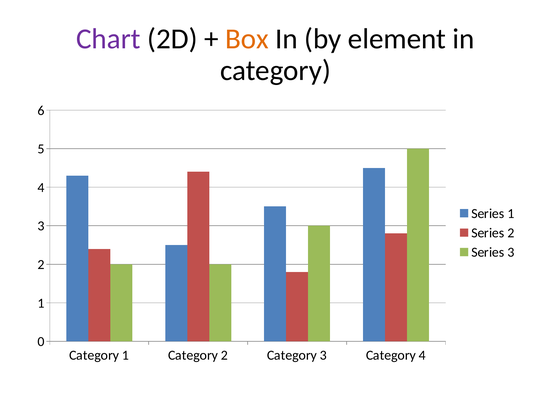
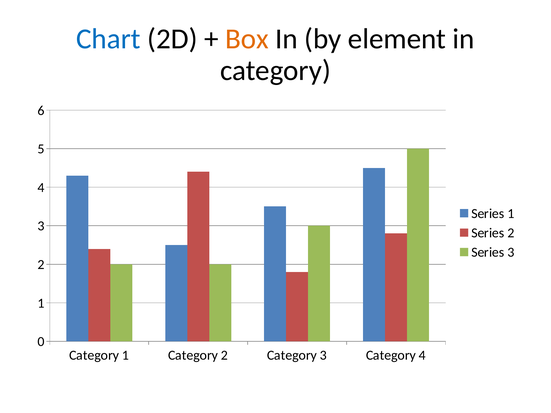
Chart colour: purple -> blue (108, 39)
